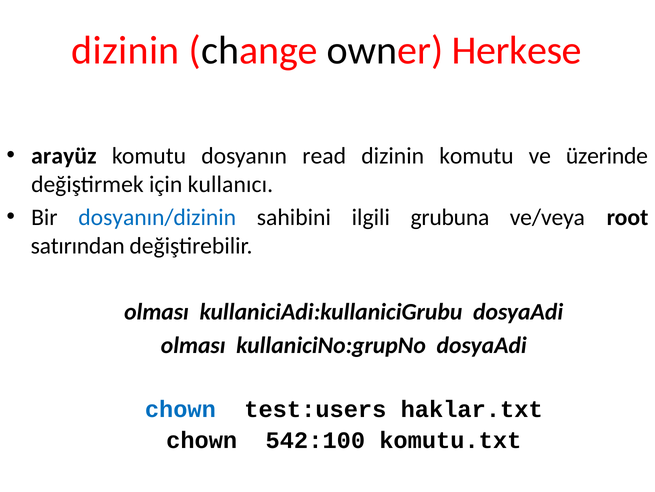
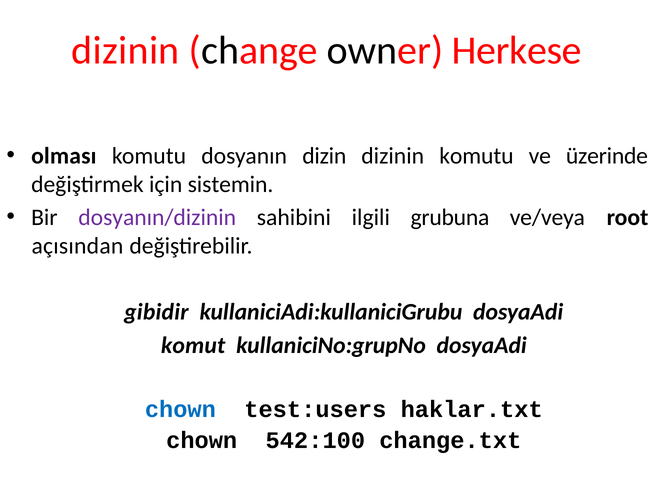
arayüz: arayüz -> olması (64, 156)
read: read -> dizin (324, 156)
kullanıcı: kullanıcı -> sistemin (231, 184)
dosyanın/dizinin colour: blue -> purple (157, 217)
satırından: satırından -> açısından (77, 246)
olması: olması -> gibidir (156, 312)
olması: olması -> komut (193, 345)
komutu.txt: komutu.txt -> change.txt (450, 440)
